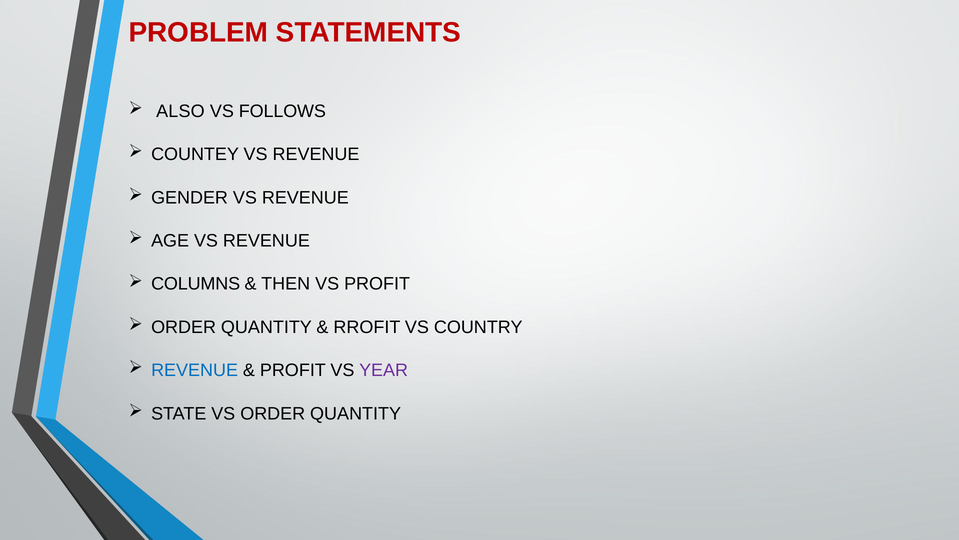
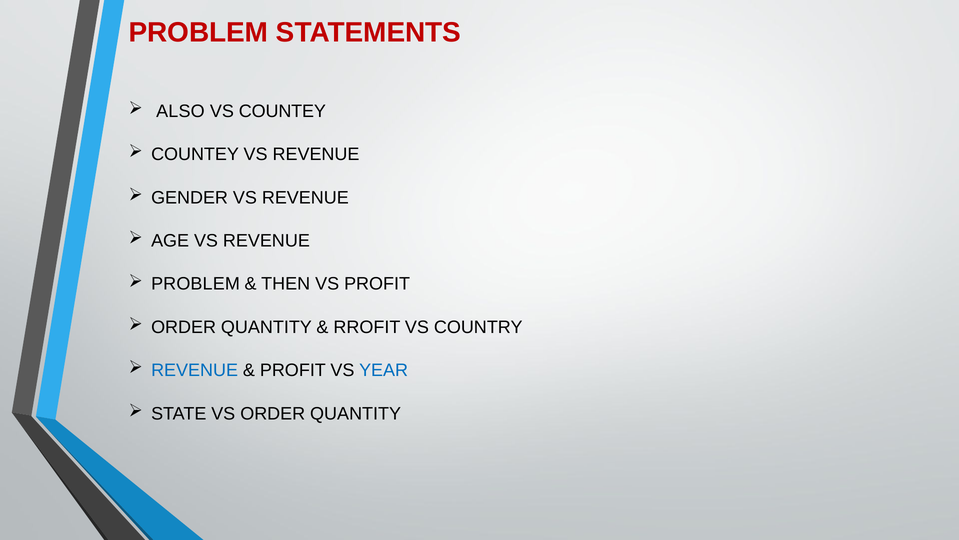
VS FOLLOWS: FOLLOWS -> COUNTEY (282, 111)
COLUMNS: COLUMNS -> PROBLEM (195, 284)
YEAR colour: purple -> blue (384, 370)
